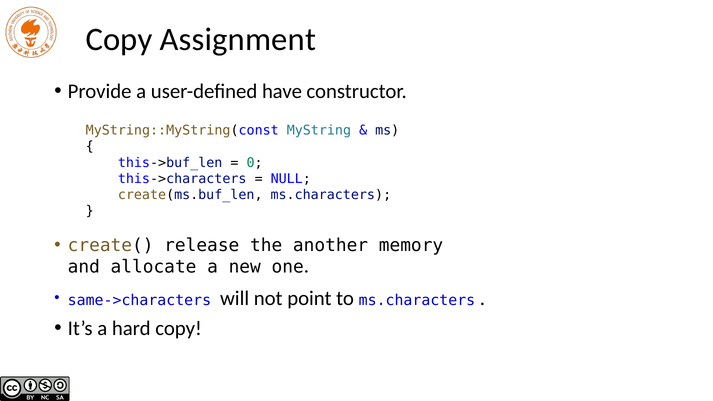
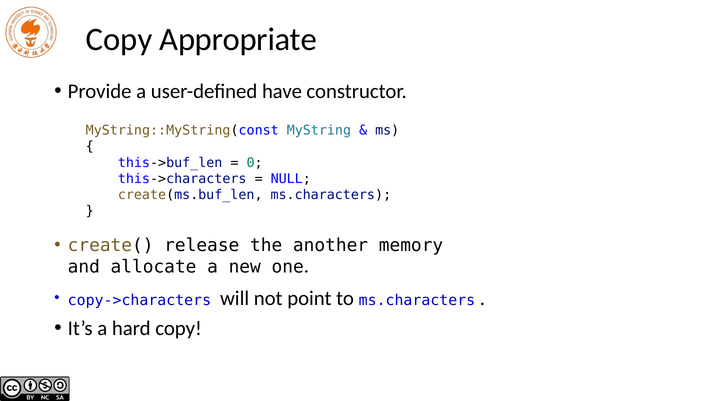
Assignment: Assignment -> Appropriate (238, 40)
same->characters: same->characters -> copy->characters (139, 300)
